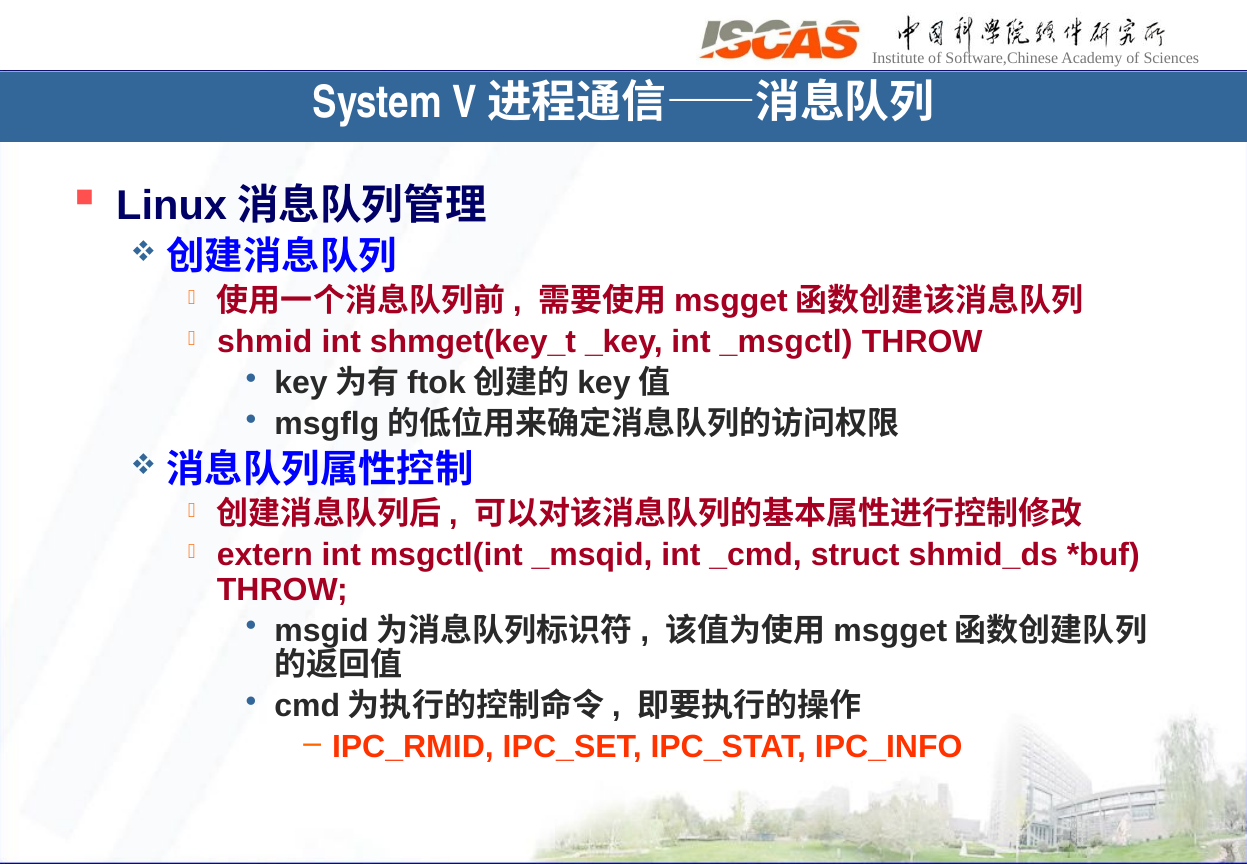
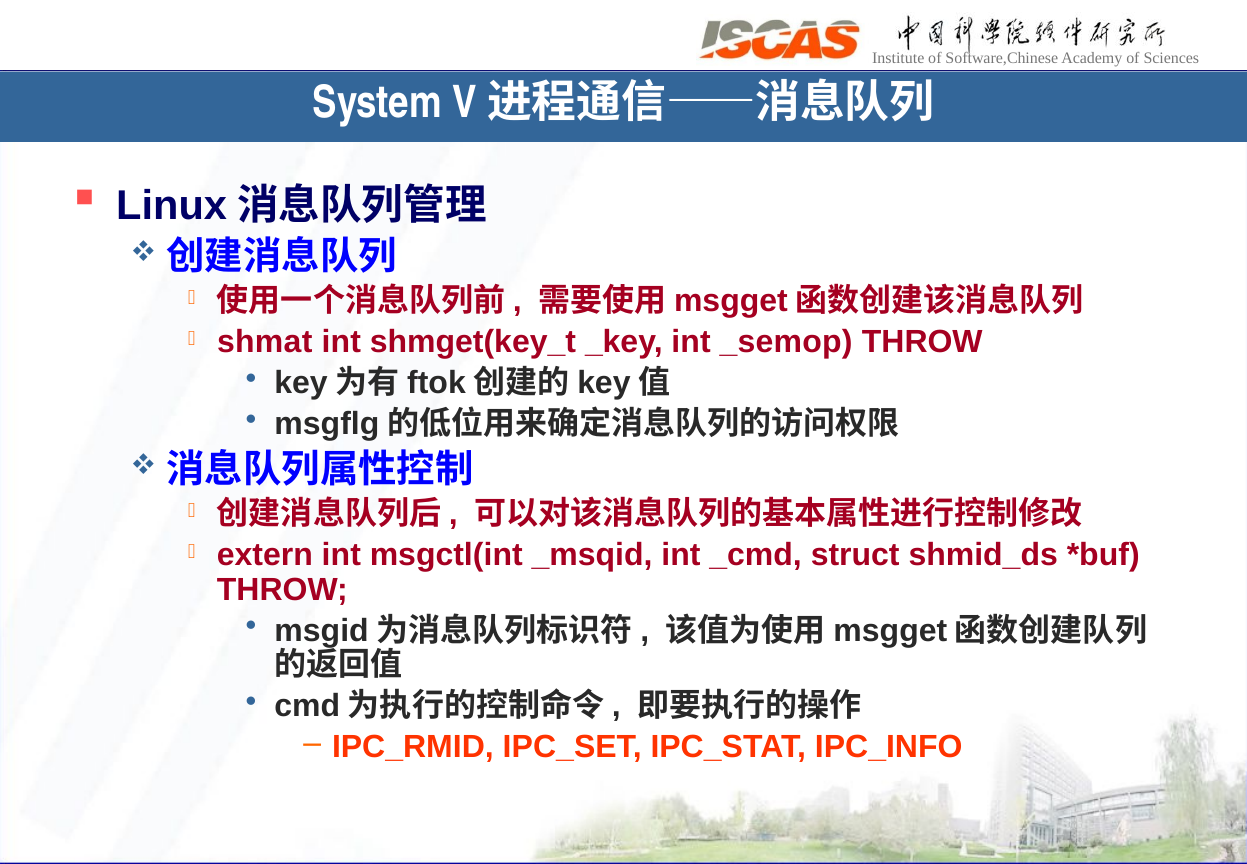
shmid: shmid -> shmat (265, 342)
_msgctl: _msgctl -> _semop (786, 342)
